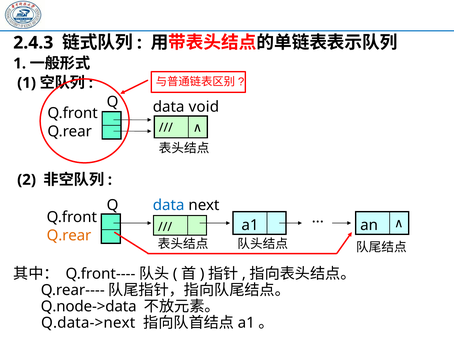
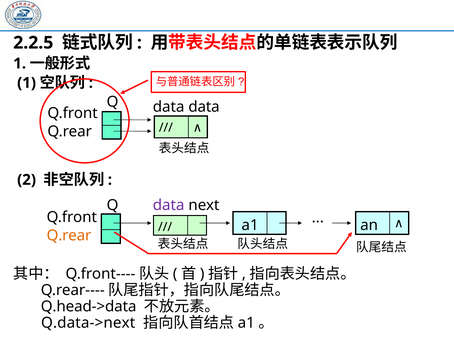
2.4.3: 2.4.3 -> 2.2.5 (33, 43)
data void: void -> data (204, 107)
data colour: blue -> purple (169, 205)
Q.node->data: Q.node->data -> Q.head->data (89, 306)
